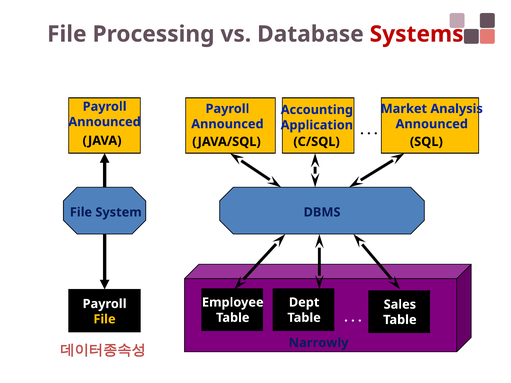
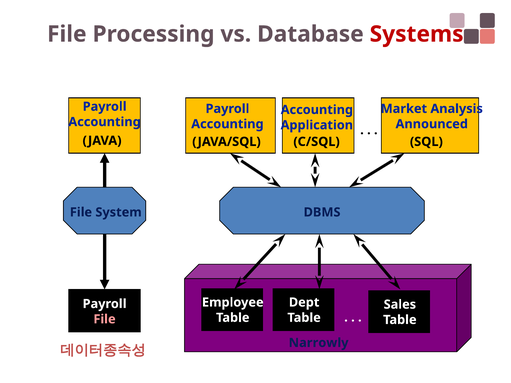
Announced: Announced -> Accounting (105, 122)
Announced: Announced -> Accounting (227, 124)
File colour: yellow -> pink (105, 319)
